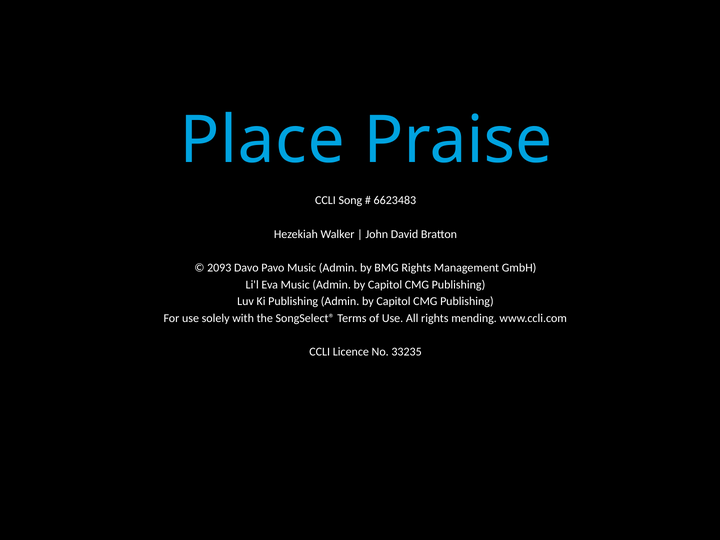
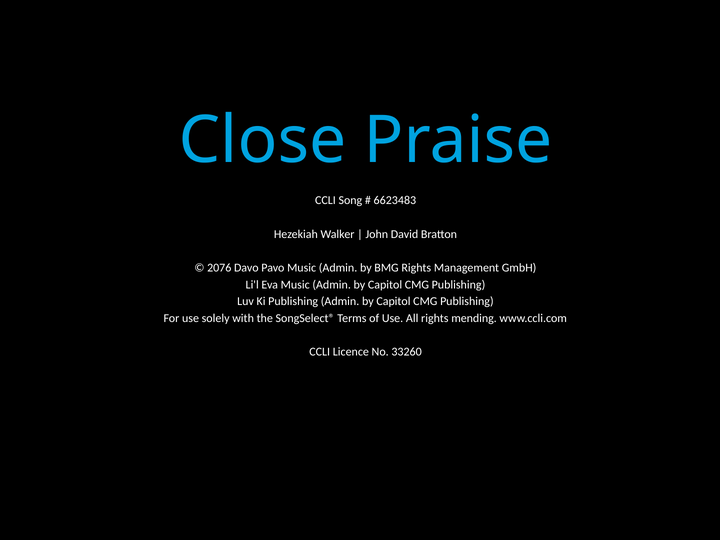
Place: Place -> Close (263, 141)
2093: 2093 -> 2076 (219, 268)
33235: 33235 -> 33260 (407, 352)
